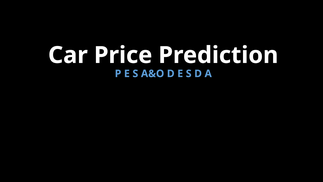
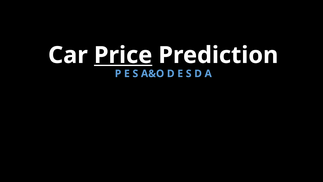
Price underline: none -> present (123, 55)
